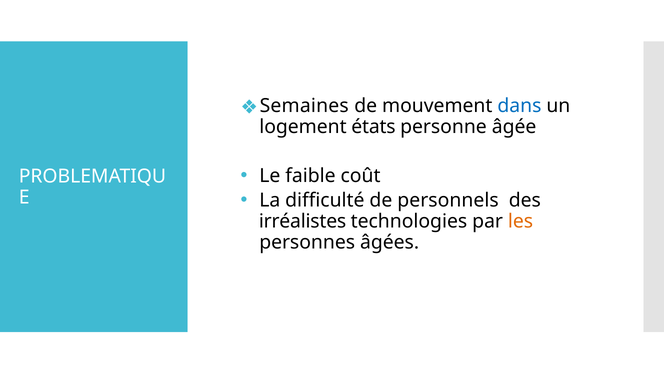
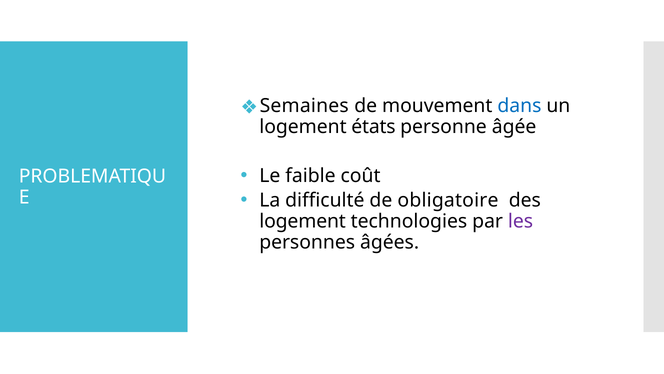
personnels: personnels -> obligatoire (448, 200)
irréalistes: irréalistes -> logement (303, 221)
les colour: orange -> purple (521, 221)
